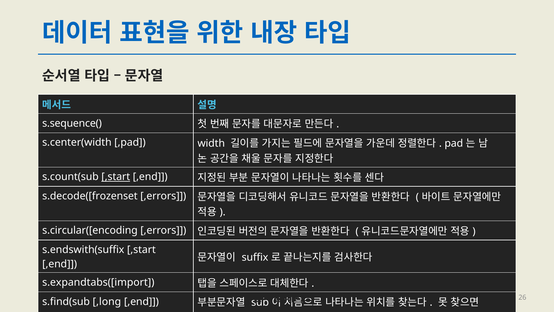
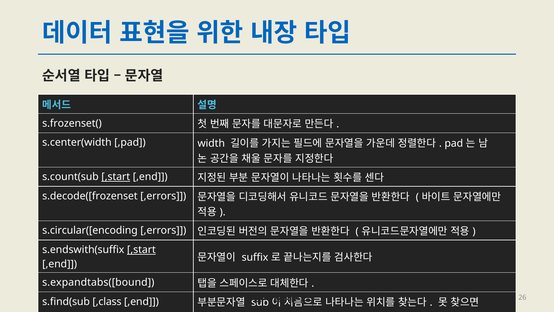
s.sequence(: s.sequence( -> s.frozenset( (72, 123)
,start underline: none -> present (141, 250)
s.expandtabs([import: s.expandtabs([import -> s.expandtabs([bound (98, 282)
,long: ,long -> ,class (107, 301)
